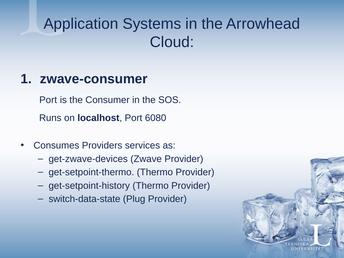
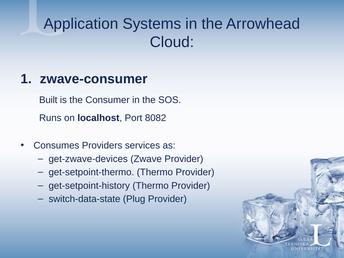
Port: Port -> Built (48, 100)
6080: 6080 -> 8082 (156, 118)
